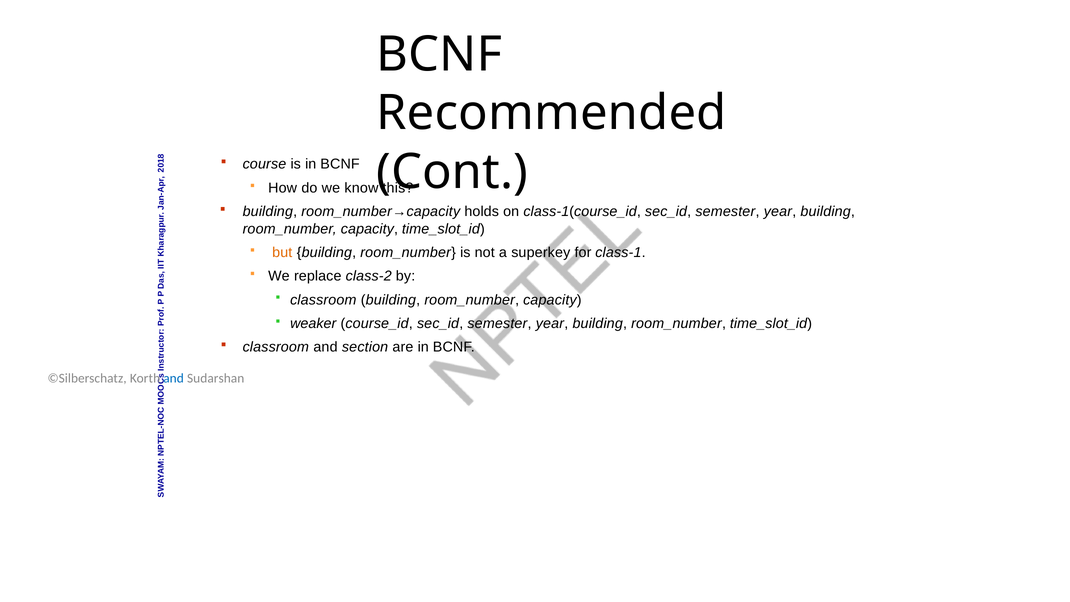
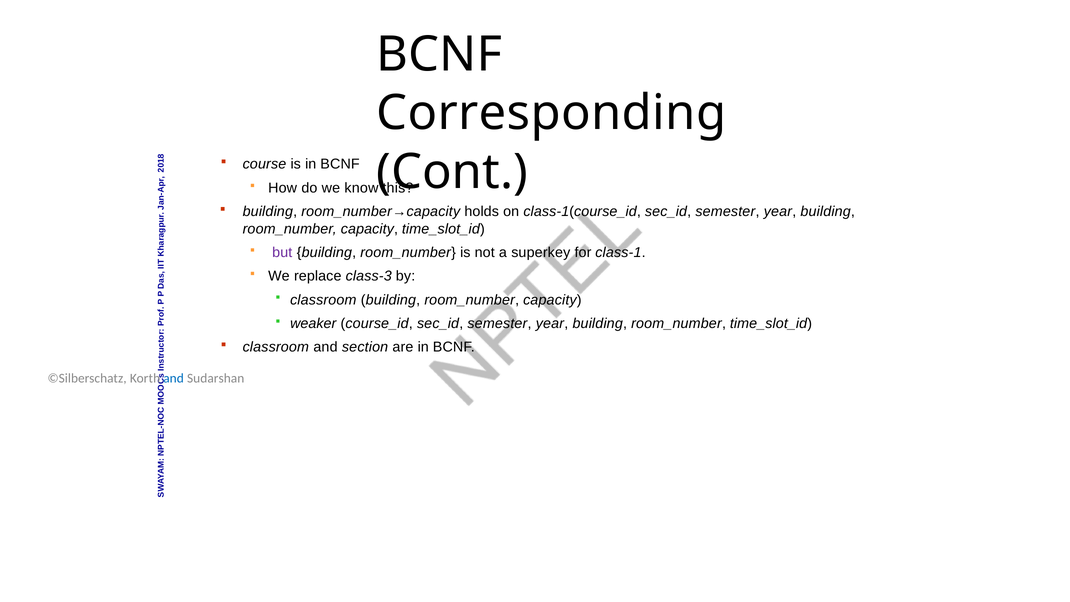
Recommended: Recommended -> Corresponding (551, 113)
but colour: orange -> purple (282, 252)
class-2: class-2 -> class-3 (369, 276)
